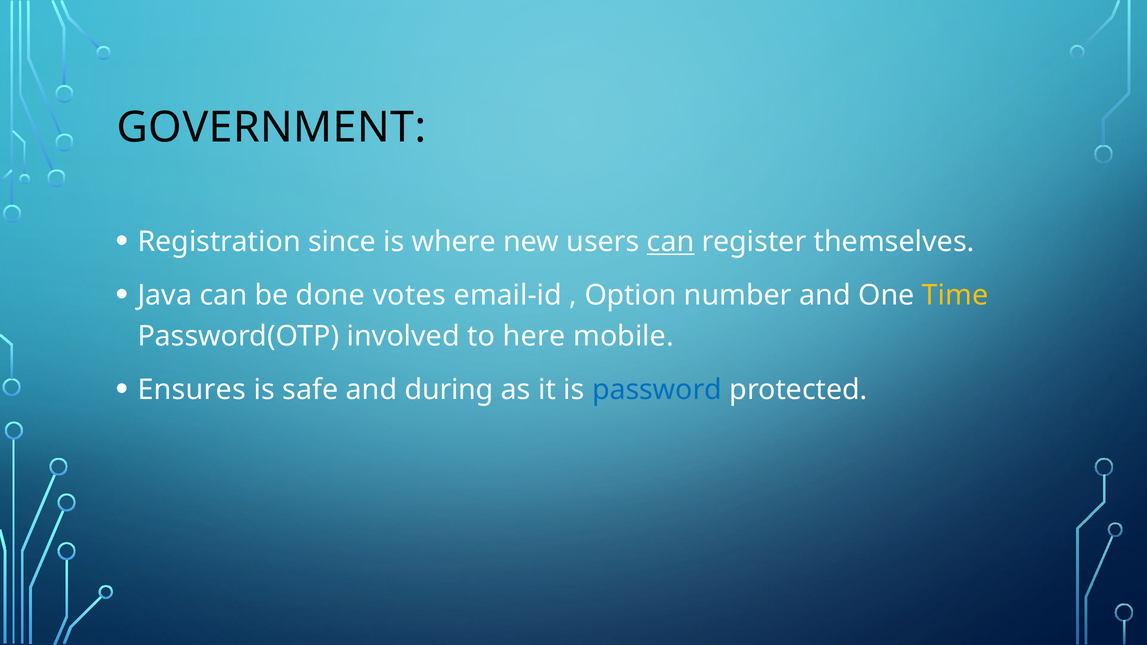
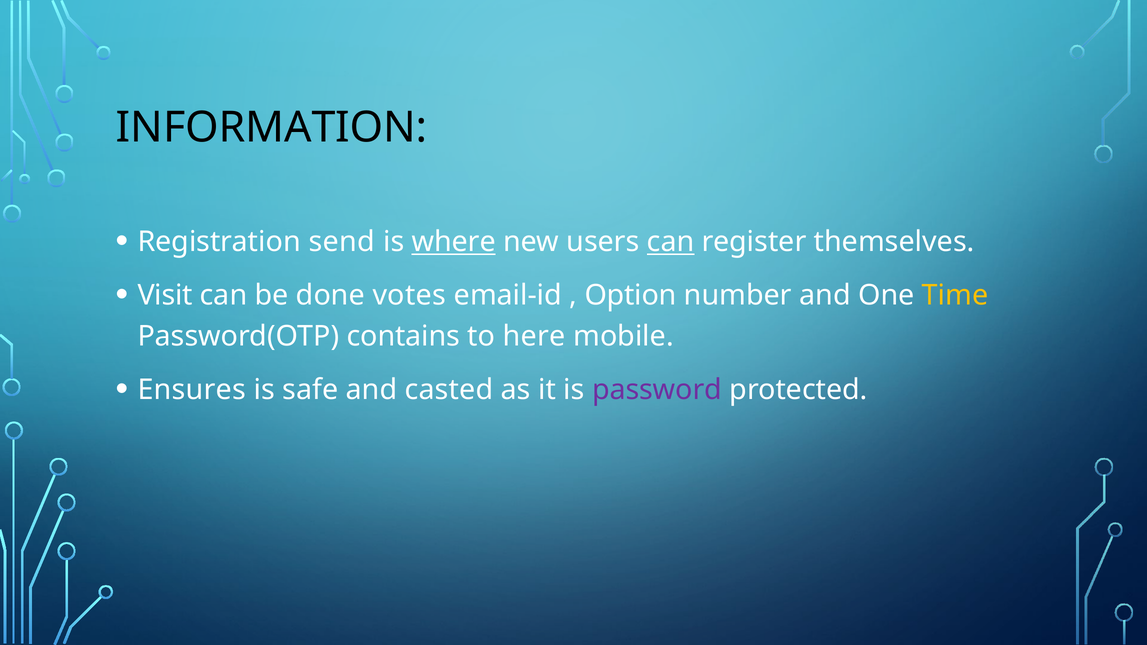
GOVERNMENT: GOVERNMENT -> INFORMATION (272, 127)
since: since -> send (342, 242)
where underline: none -> present (454, 242)
Java: Java -> Visit (165, 295)
involved: involved -> contains (403, 337)
during: during -> casted (449, 390)
password colour: blue -> purple (657, 390)
